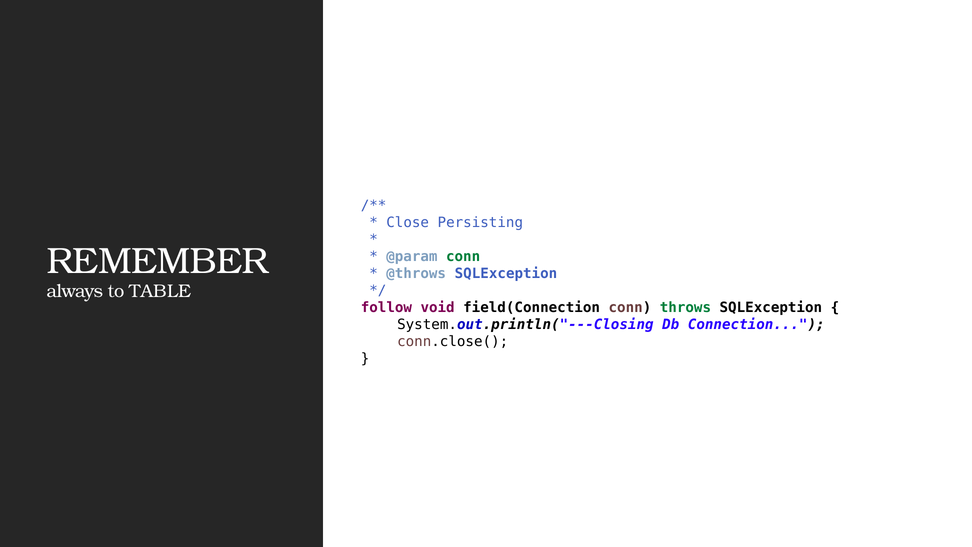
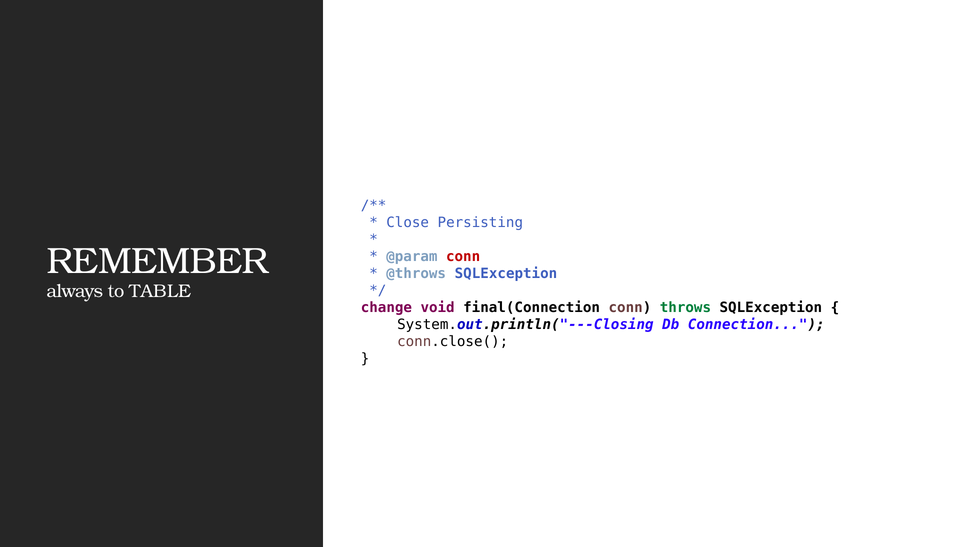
conn colour: green -> red (463, 256)
follow: follow -> change (386, 307)
field(Connection: field(Connection -> final(Connection (532, 307)
